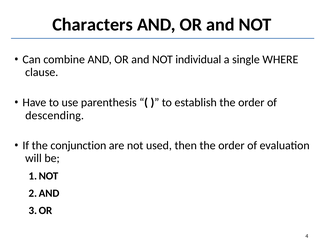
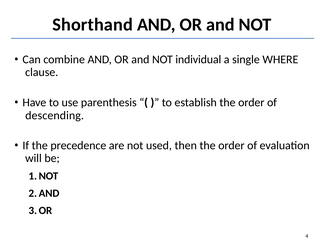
Characters: Characters -> Shorthand (93, 25)
conjunction: conjunction -> precedence (78, 146)
